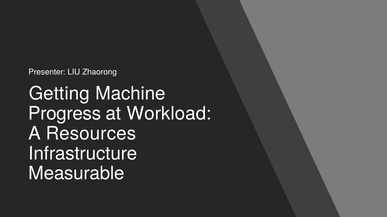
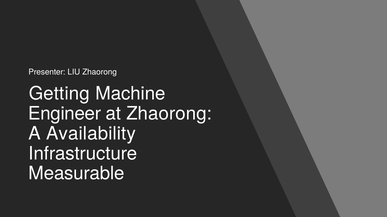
Progress: Progress -> Engineer (65, 114)
at Workload: Workload -> Zhaorong (169, 114)
Resources: Resources -> Availability (91, 134)
